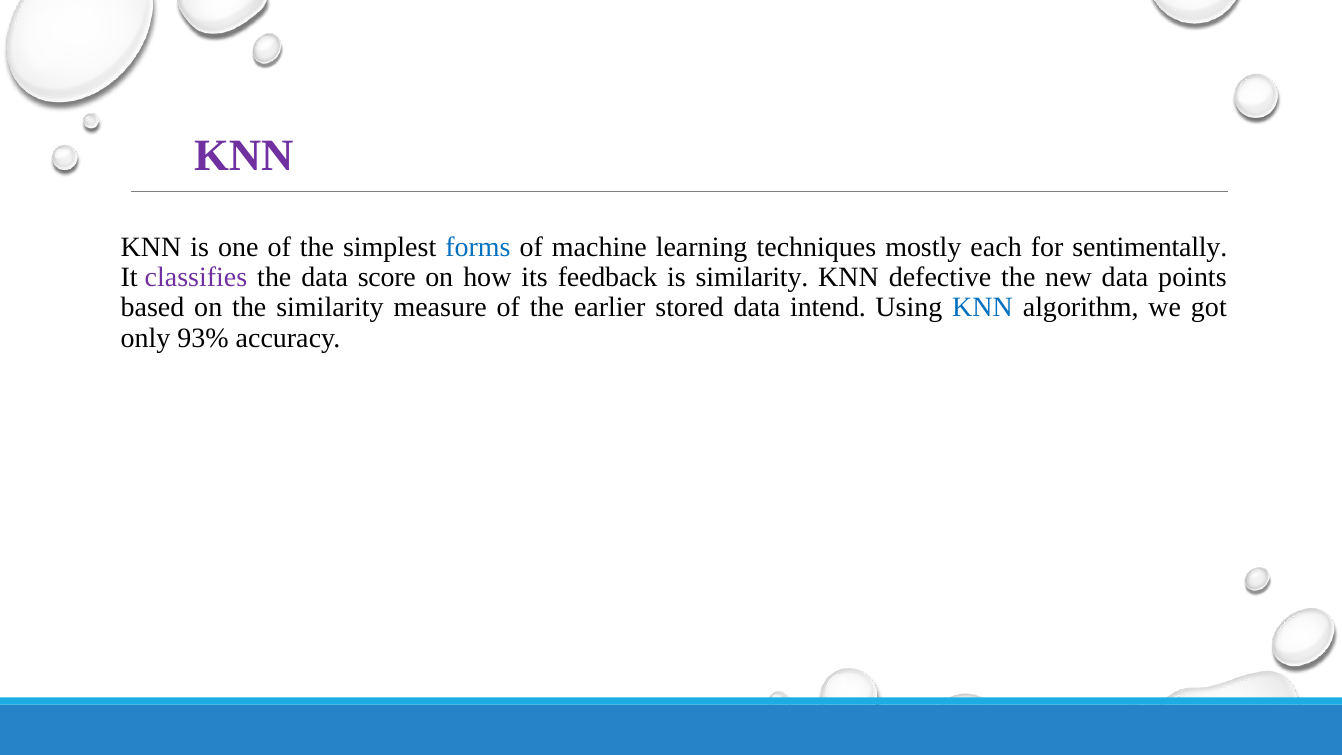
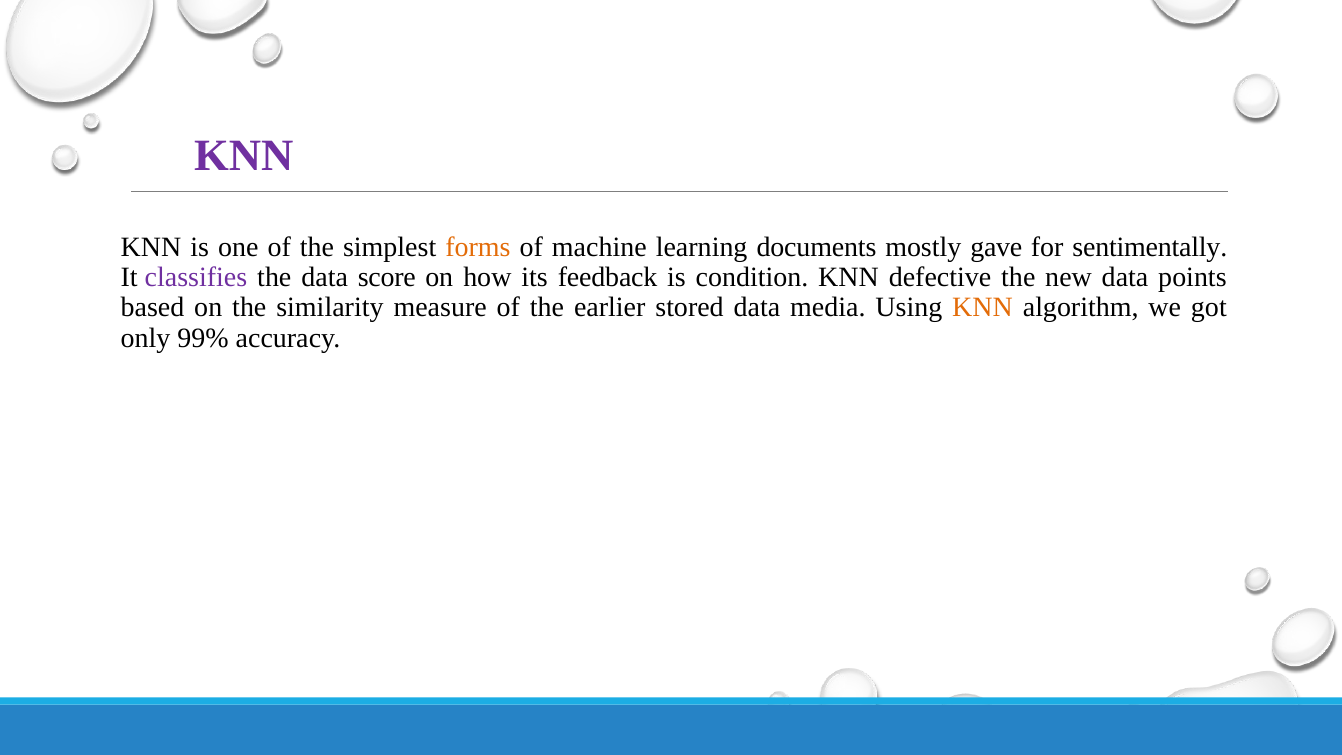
forms colour: blue -> orange (478, 247)
techniques: techniques -> documents (816, 247)
each: each -> gave (996, 247)
is similarity: similarity -> condition (752, 277)
intend: intend -> media (828, 307)
KNN colour: blue -> orange (983, 307)
93%: 93% -> 99% (203, 338)
